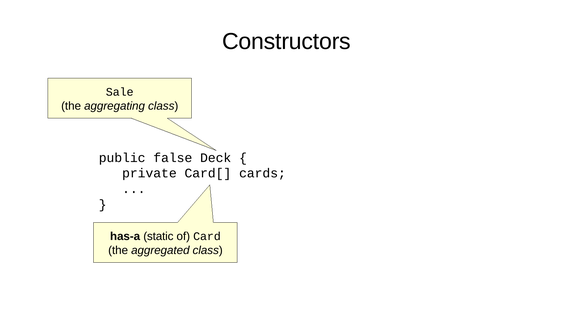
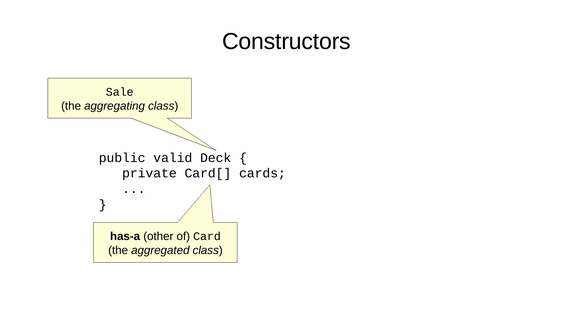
false: false -> valid (173, 157)
static: static -> other (158, 236)
